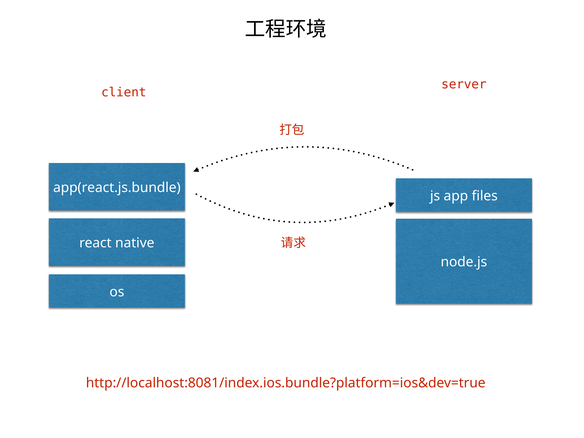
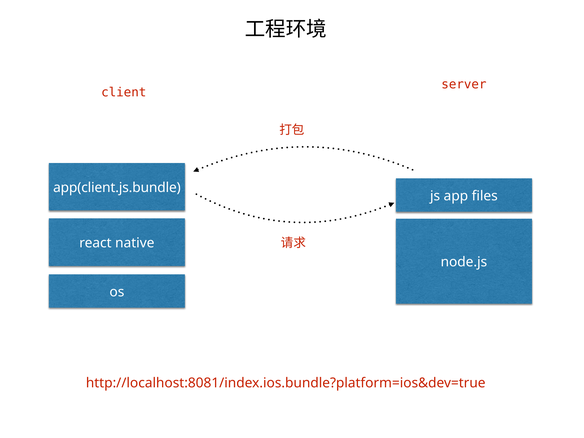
app(react.js.bundle: app(react.js.bundle -> app(client.js.bundle (117, 188)
